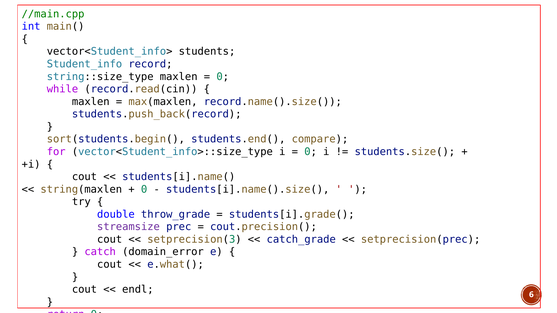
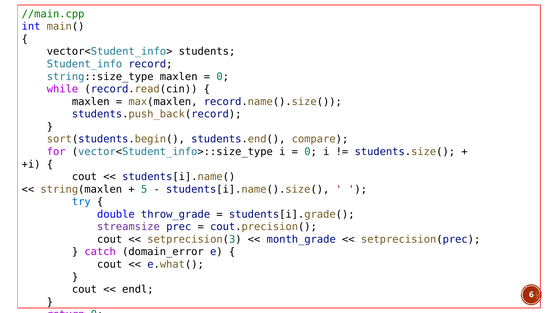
0: 0 -> 5 (144, 189)
try colour: black -> blue (81, 202)
catch_grade: catch_grade -> month_grade (301, 240)
